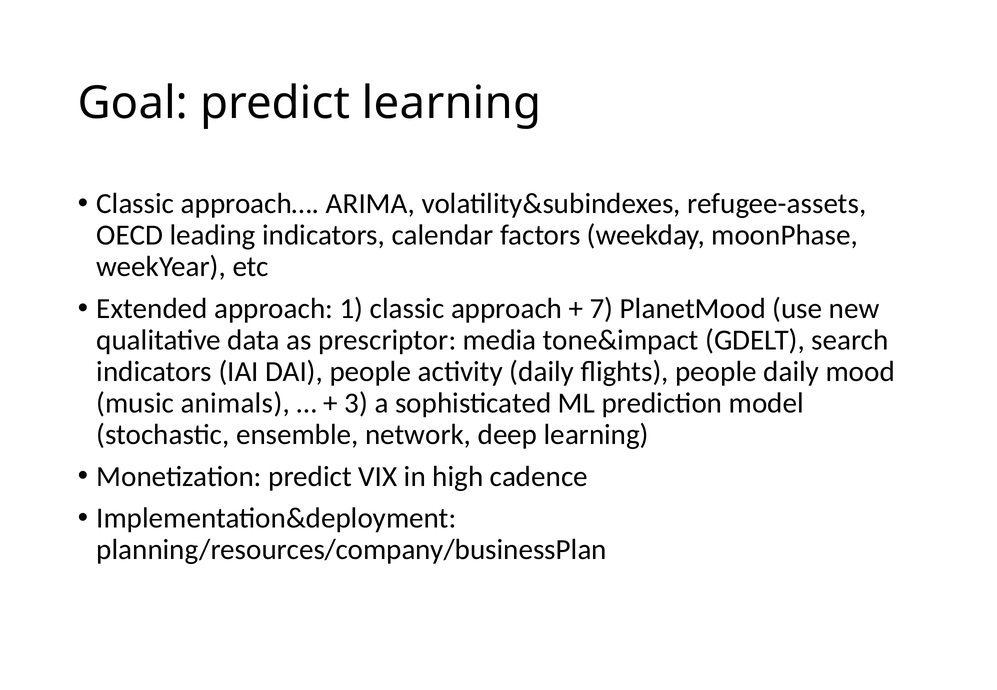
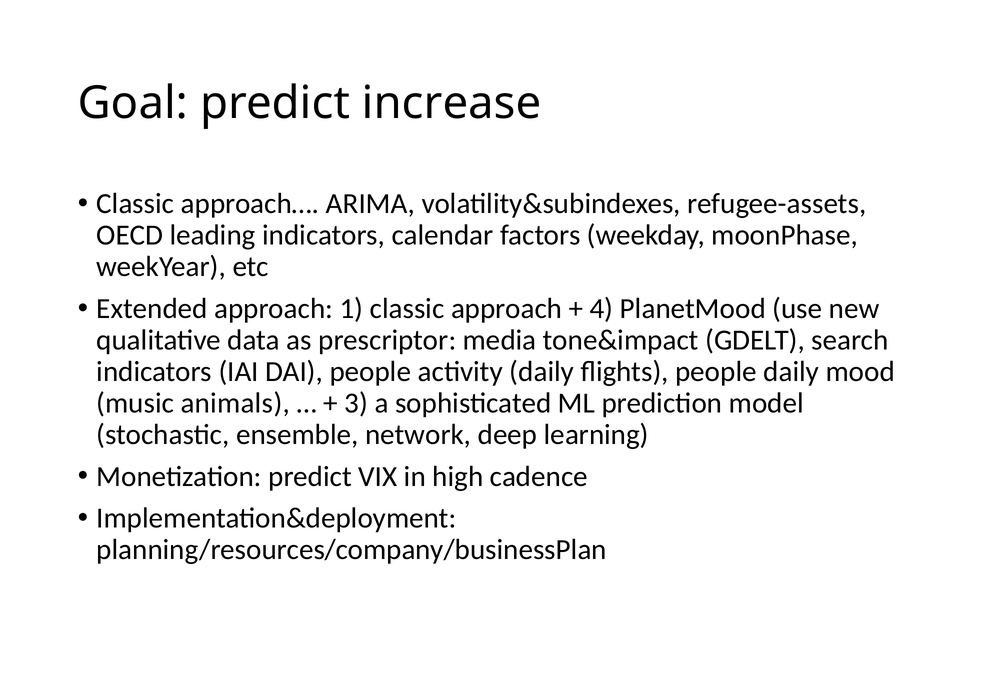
predict learning: learning -> increase (452, 103)
7: 7 -> 4 (602, 309)
